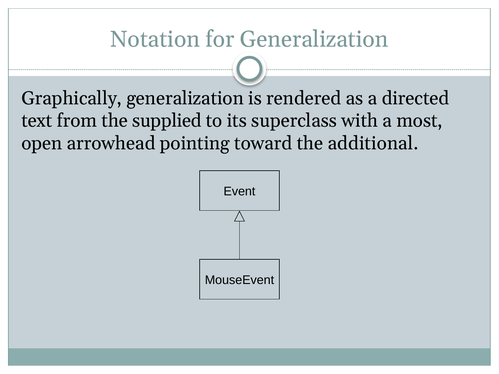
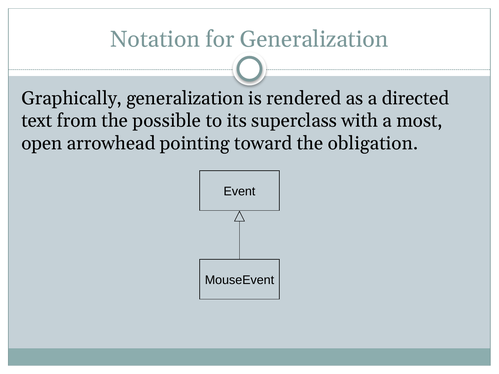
supplied: supplied -> possible (167, 121)
additional: additional -> obligation (373, 143)
